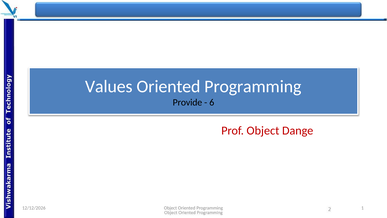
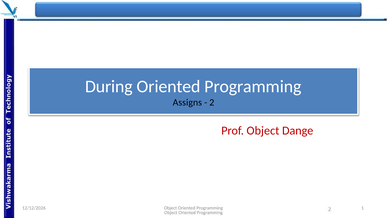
Values: Values -> During (109, 86)
Provide: Provide -> Assigns (187, 102)
6: 6 -> 2 (212, 102)
